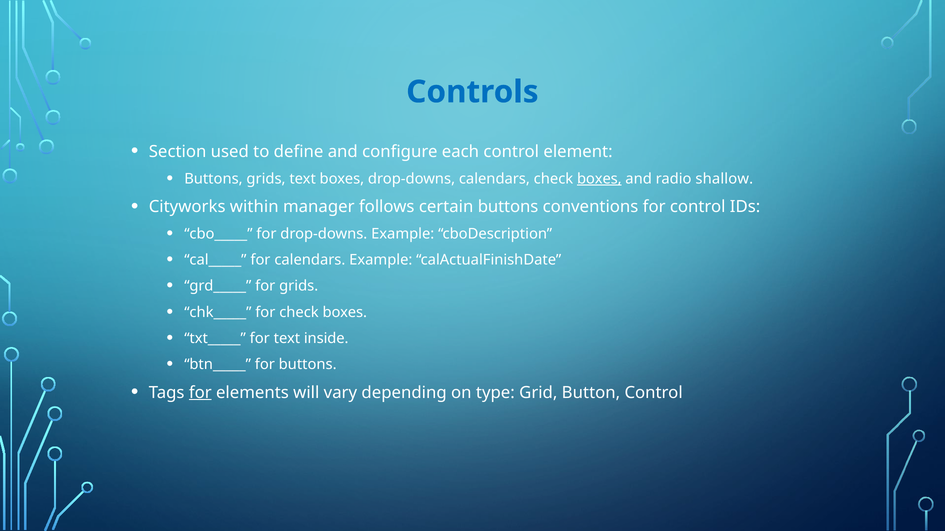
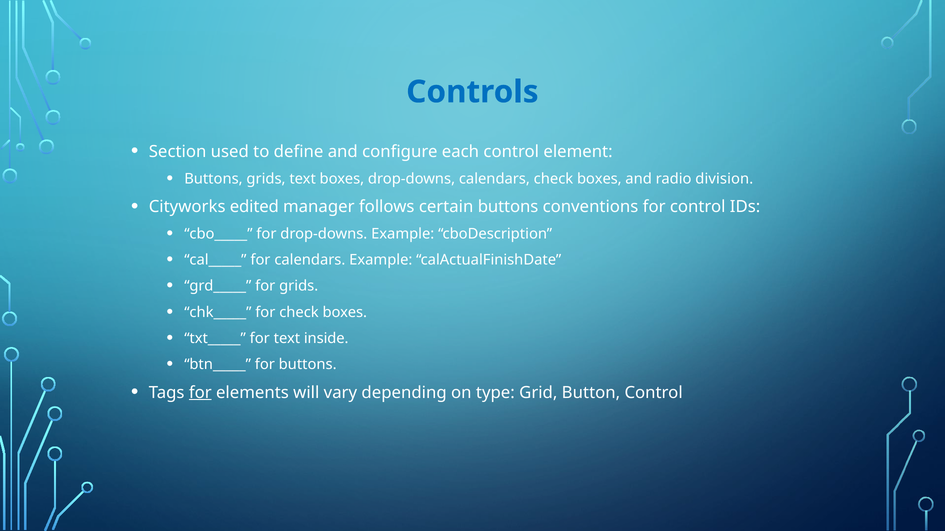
boxes underline: present -> none (599, 179)
shallow: shallow -> division (724, 179)
within: within -> edited (254, 207)
